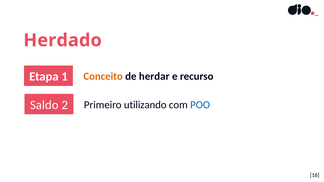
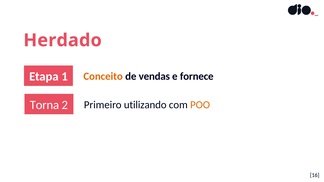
herdar: herdar -> vendas (154, 76)
recurso: recurso -> fornece (197, 76)
Saldo: Saldo -> Torna (44, 105)
POO colour: blue -> orange (200, 105)
